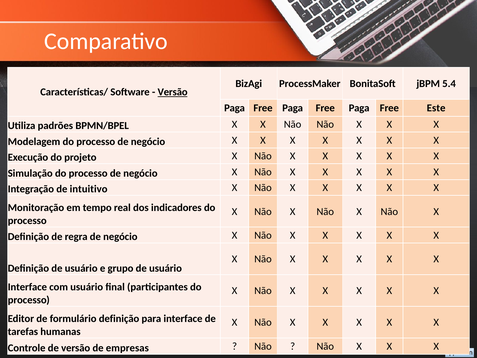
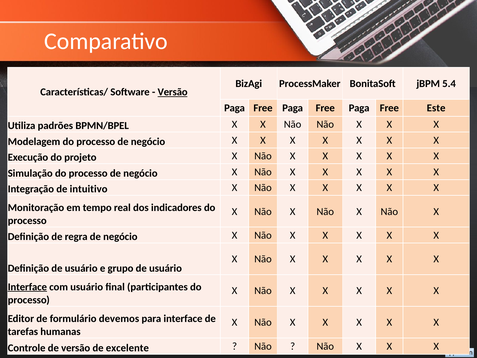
Interface underline: none -> present (27, 287)
formulário definição: definição -> devemos (119, 318)
empresas: empresas -> excelente (127, 348)
